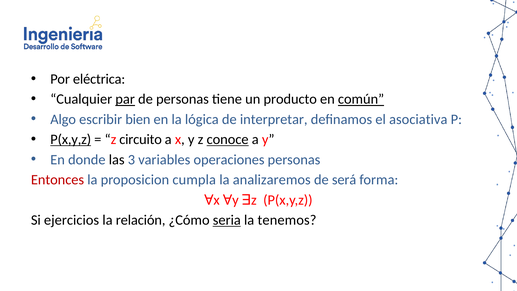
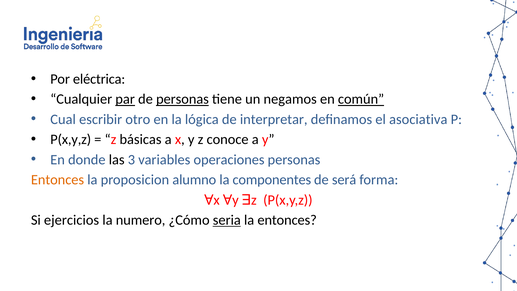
personas underline: none -> present (182, 99)
producto: producto -> negamos (290, 99)
Algo: Algo -> Cual (63, 119)
bien: bien -> otro (138, 119)
P(x,y,z underline: present -> none (71, 139)
circuito: circuito -> básicas (141, 139)
conoce underline: present -> none (228, 139)
Entonces colour: red -> orange (57, 180)
cumpla: cumpla -> alumno (194, 180)
analizaremos: analizaremos -> componentes (272, 180)
relación: relación -> numero (141, 220)
la tenemos: tenemos -> entonces (287, 220)
